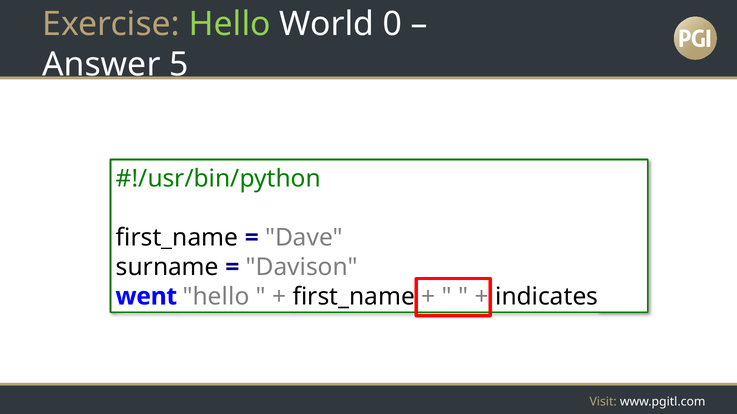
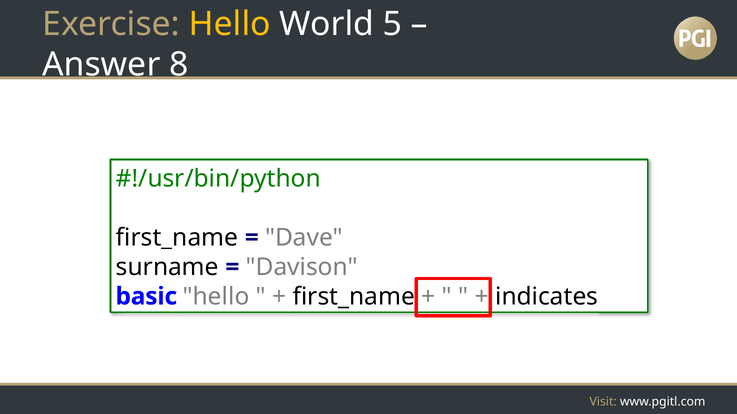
Hello colour: light green -> yellow (230, 24)
0: 0 -> 5 (392, 24)
5: 5 -> 8 (179, 65)
went: went -> basic (146, 297)
